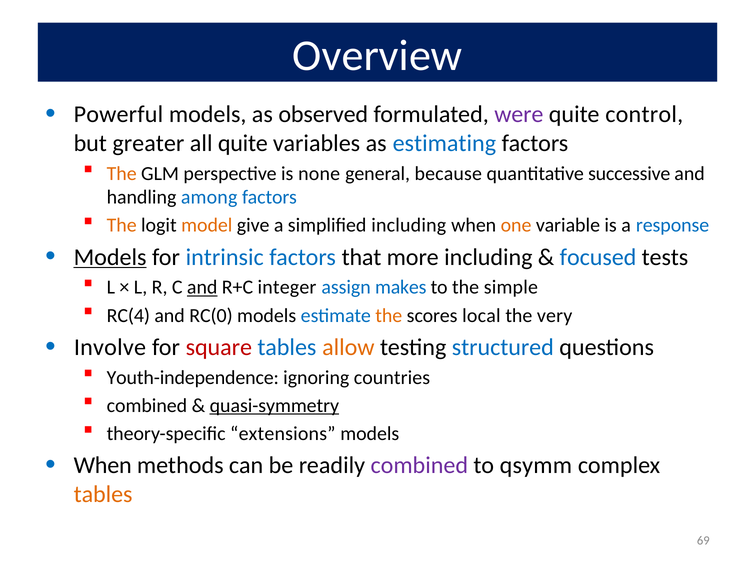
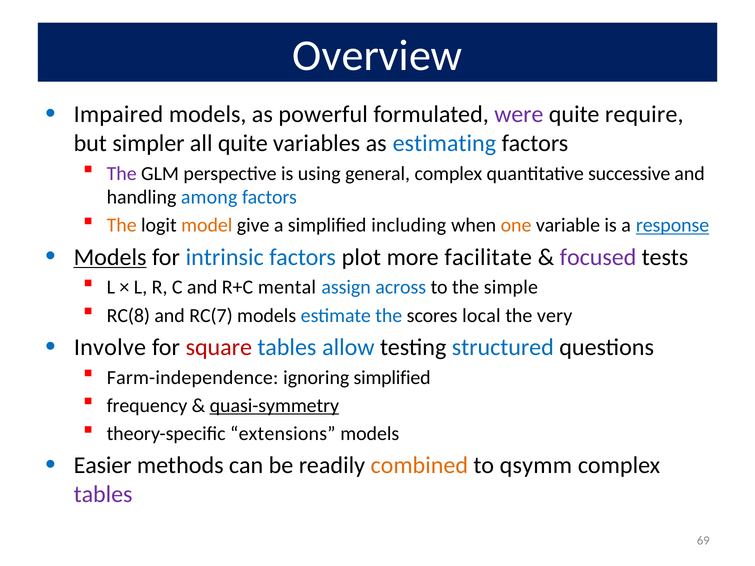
Powerful: Powerful -> Impaired (118, 114)
observed: observed -> powerful (323, 114)
control: control -> require (644, 114)
greater: greater -> simpler (148, 143)
The colour: orange -> purple (122, 174)
none: none -> using (319, 174)
general because: because -> complex (448, 174)
response underline: none -> present (673, 226)
that: that -> plot (361, 257)
more including: including -> facilitate (488, 257)
focused colour: blue -> purple (598, 257)
and underline: present -> none (202, 288)
integer: integer -> mental (287, 288)
makes: makes -> across (401, 288)
RC(4: RC(4 -> RC(8 (128, 316)
RC(0: RC(0 -> RC(7 (211, 316)
the colour: orange -> blue (389, 316)
allow colour: orange -> blue (348, 347)
Youth-independence: Youth-independence -> Farm-independence (193, 378)
ignoring countries: countries -> simplified (392, 378)
combined: combined -> frequency (147, 406)
When: When -> Easier (103, 466)
combined colour: purple -> orange (419, 466)
tables colour: orange -> purple (103, 495)
